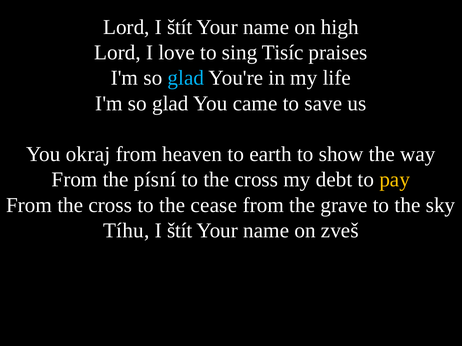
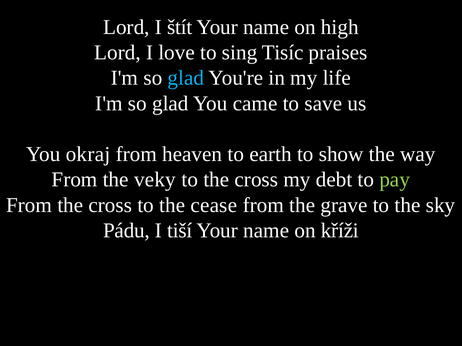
písní: písní -> veky (155, 180)
pay colour: yellow -> light green (395, 180)
Tíhu: Tíhu -> Pádu (126, 231)
štít: štít -> tiší (180, 231)
zveš: zveš -> kříži (340, 231)
